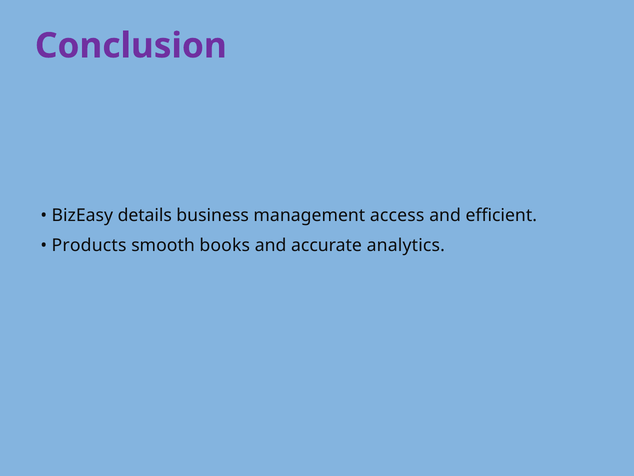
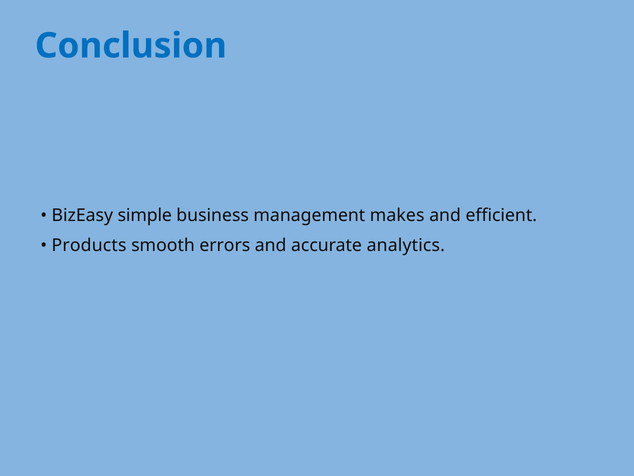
Conclusion colour: purple -> blue (131, 46)
details: details -> simple (145, 215)
access: access -> makes (397, 215)
books: books -> errors (225, 245)
